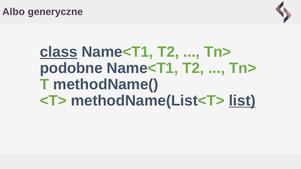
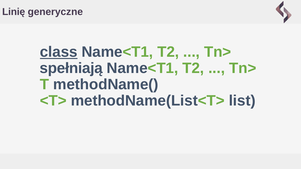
Albo: Albo -> Linię (14, 12)
podobne: podobne -> spełniają (71, 68)
list underline: present -> none (242, 101)
